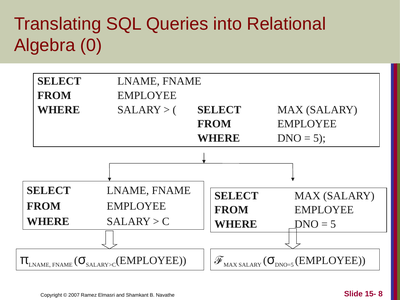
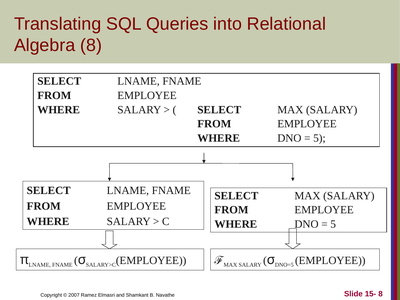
Algebra 0: 0 -> 8 (91, 45)
